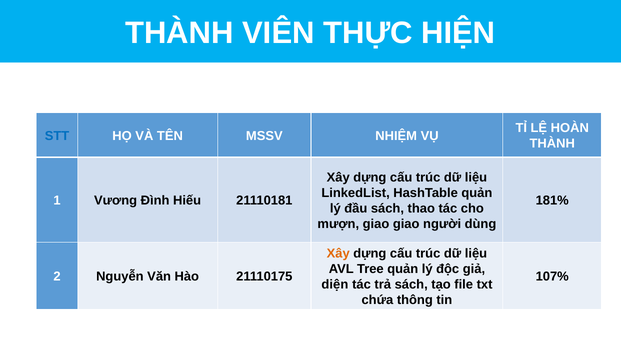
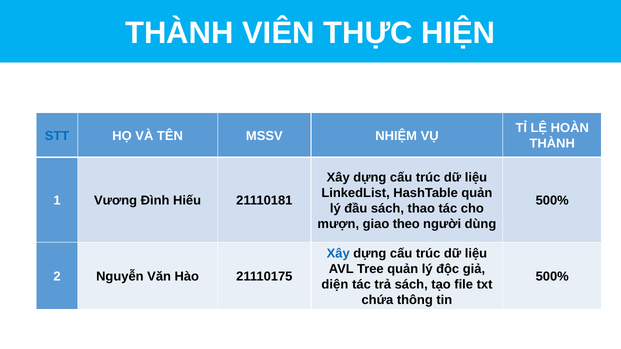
181%: 181% -> 500% (552, 201)
giao giao: giao -> theo (406, 224)
Xây colour: orange -> blue (338, 254)
107%: 107% -> 500% (552, 277)
